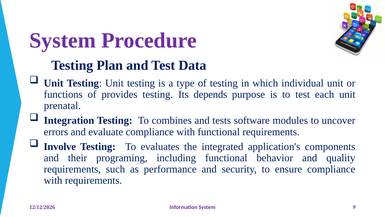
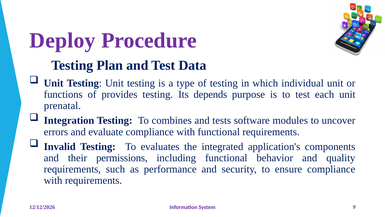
System: System -> Deploy (62, 40)
Involve: Involve -> Invalid (60, 146)
programing: programing -> permissions (122, 158)
